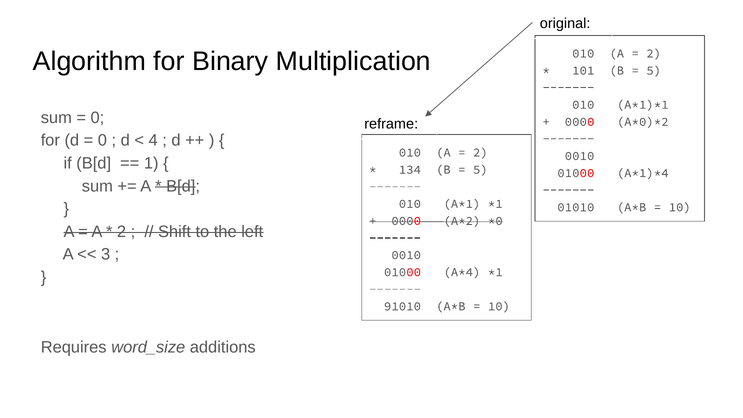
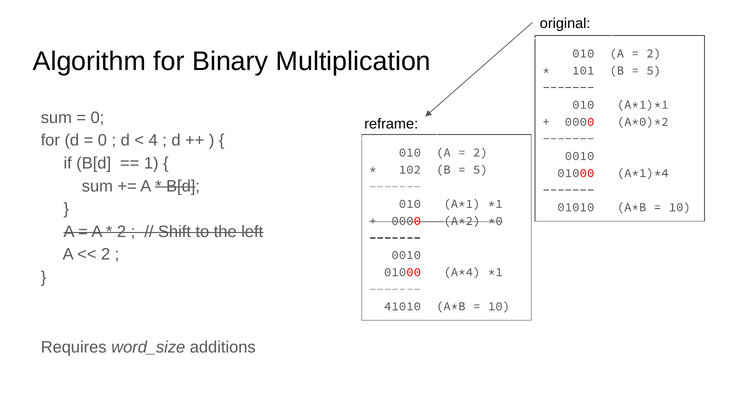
134: 134 -> 102 (410, 170)
3: 3 -> 2 (106, 254)
91010: 91010 -> 41010 (402, 306)
